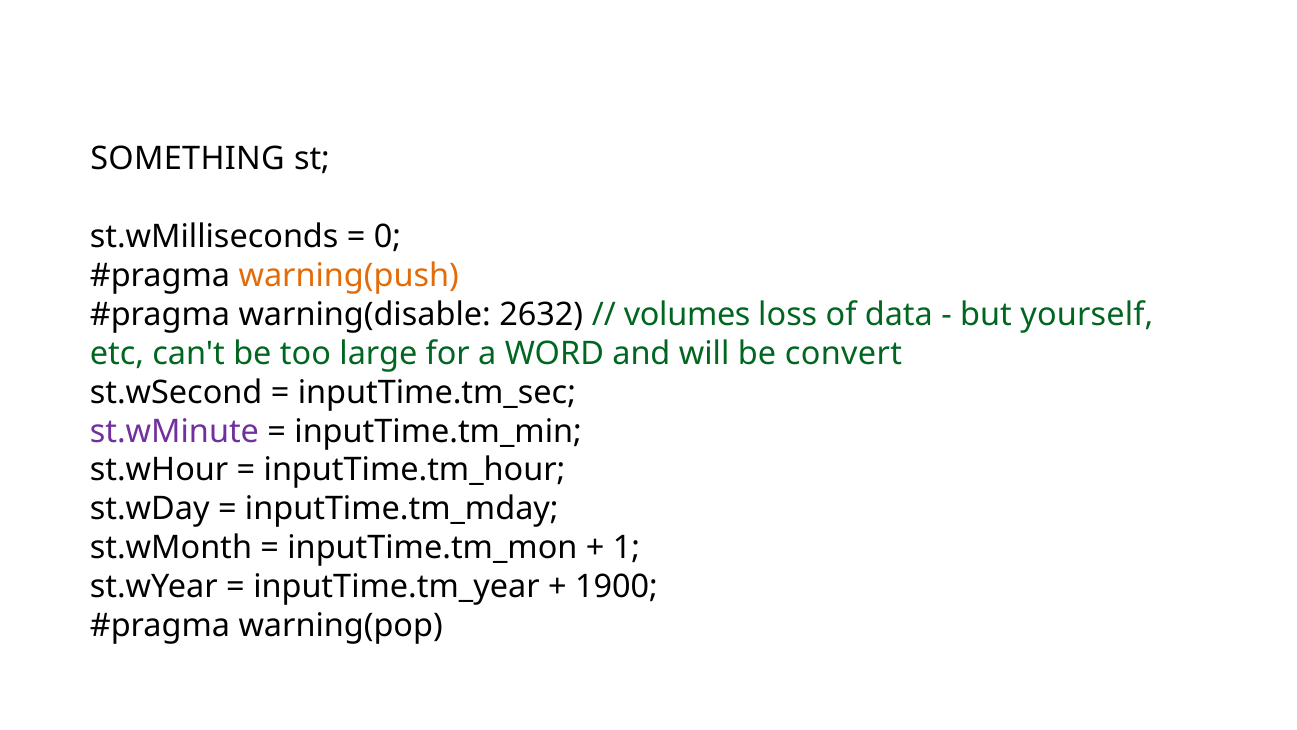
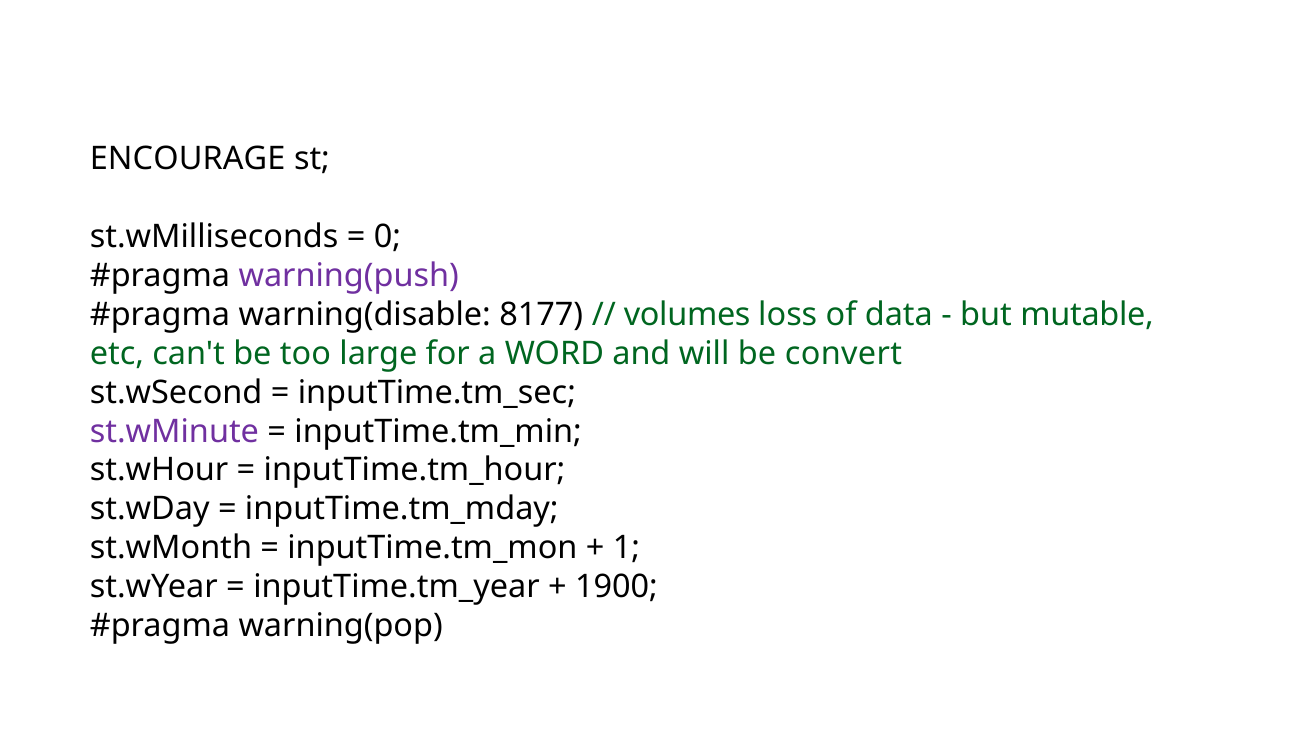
SOMETHING: SOMETHING -> ENCOURAGE (188, 159)
warning(push colour: orange -> purple (349, 275)
2632: 2632 -> 8177 (541, 314)
yourself: yourself -> mutable (1087, 314)
